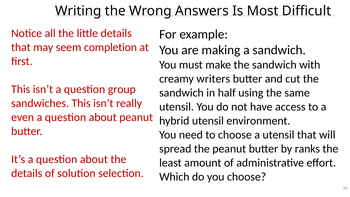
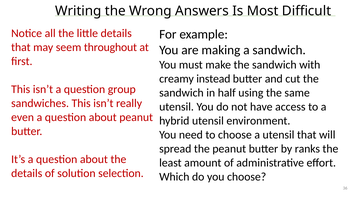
completion: completion -> throughout (110, 47)
writers: writers -> instead (213, 79)
